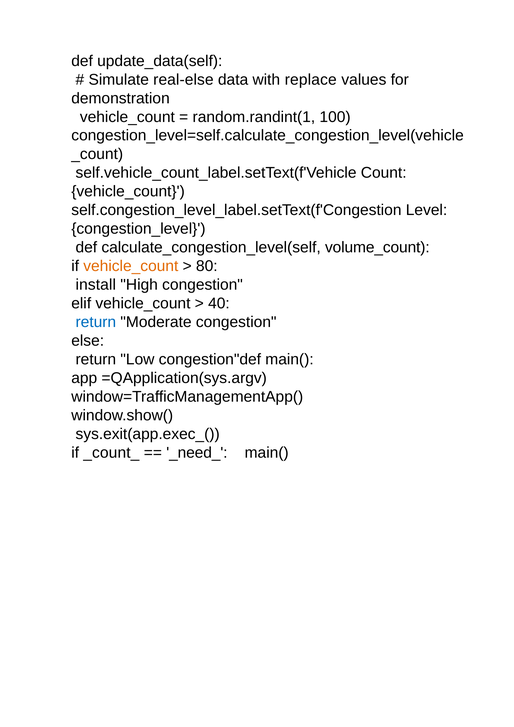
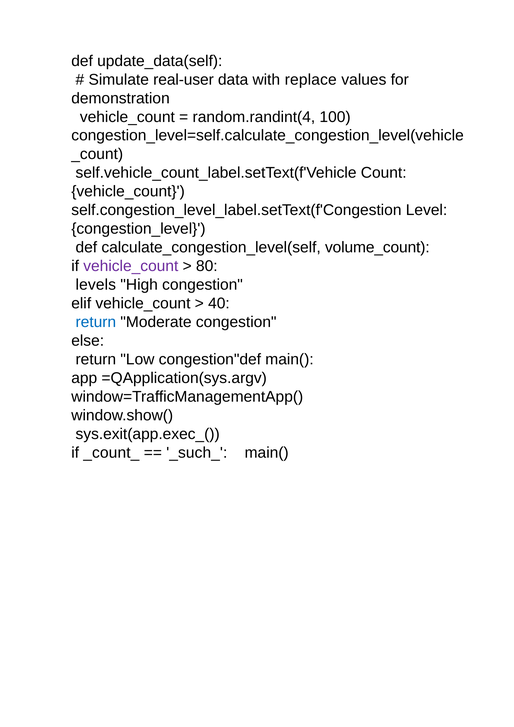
real-else: real-else -> real-user (184, 80)
random.randint(1: random.randint(1 -> random.randint(4 (254, 117)
vehicle_count colour: orange -> purple (131, 266)
install: install -> levels (96, 285)
_need_: _need_ -> _such_ (197, 453)
